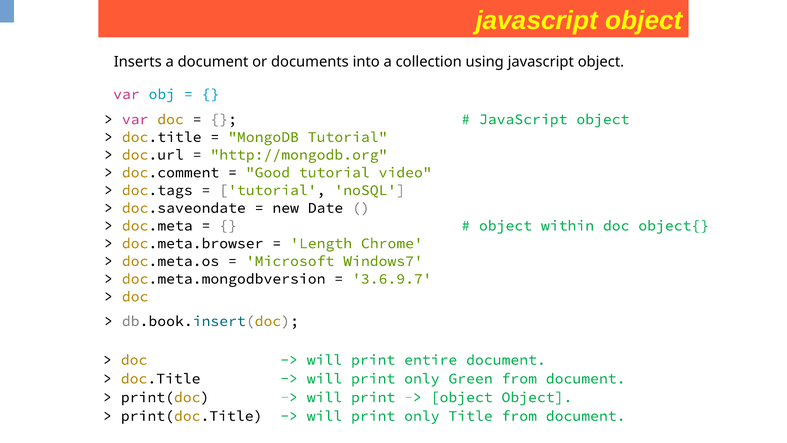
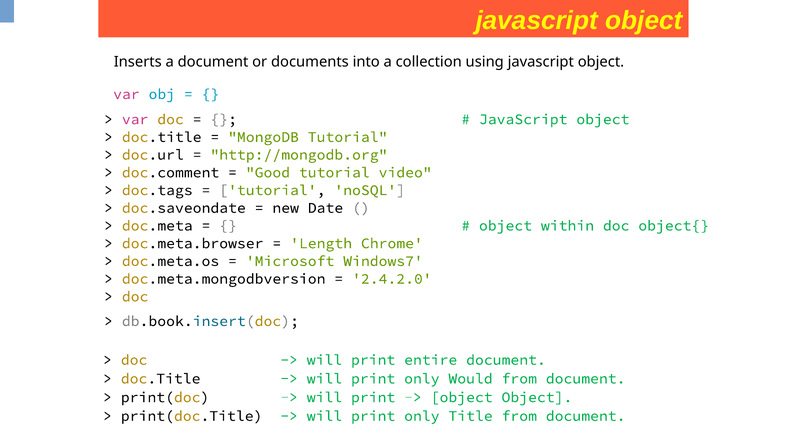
3.6.9.7: 3.6.9.7 -> 2.4.2.0 (392, 279)
Green: Green -> Would (471, 378)
